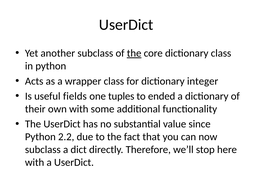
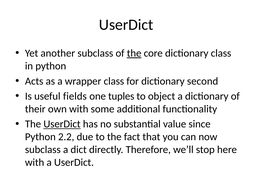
integer: integer -> second (203, 81)
ended: ended -> object (162, 96)
UserDict underline: none -> present (62, 124)
